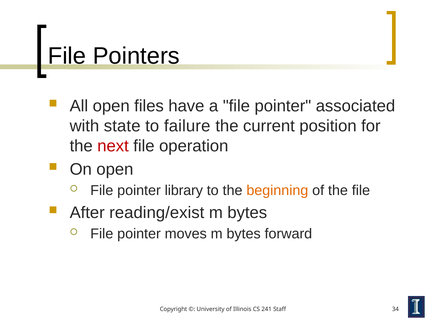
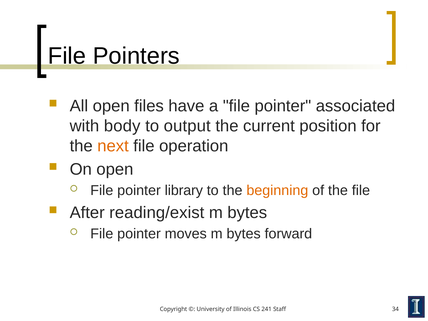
state: state -> body (122, 126)
failure: failure -> output (187, 126)
next colour: red -> orange (113, 146)
